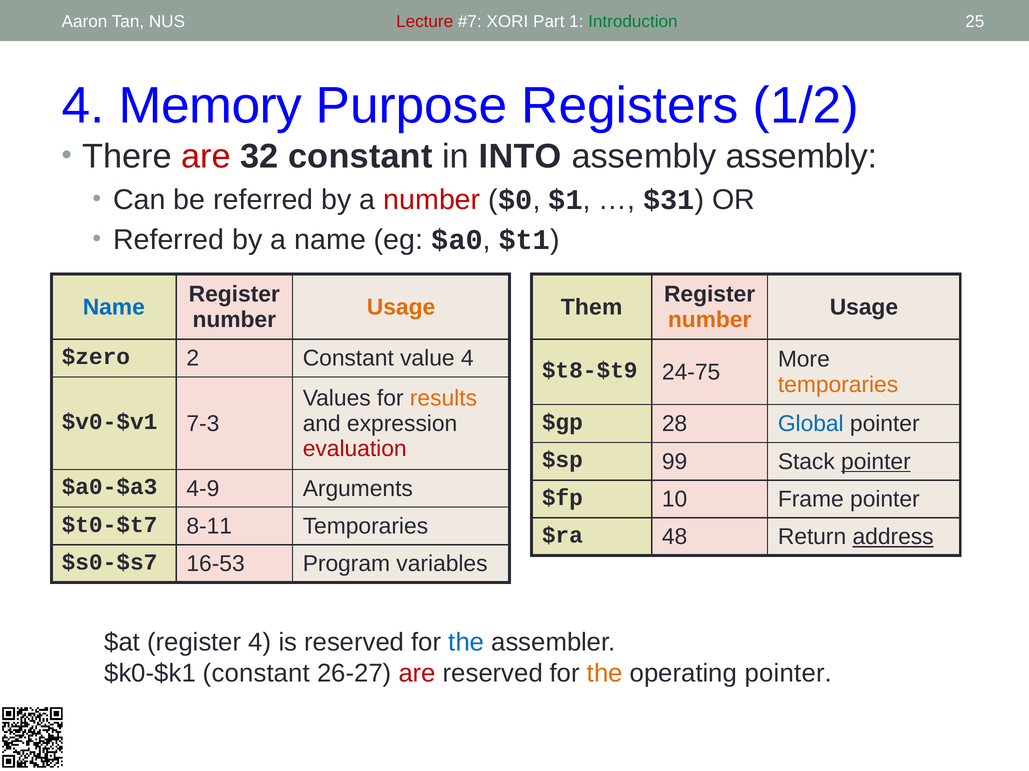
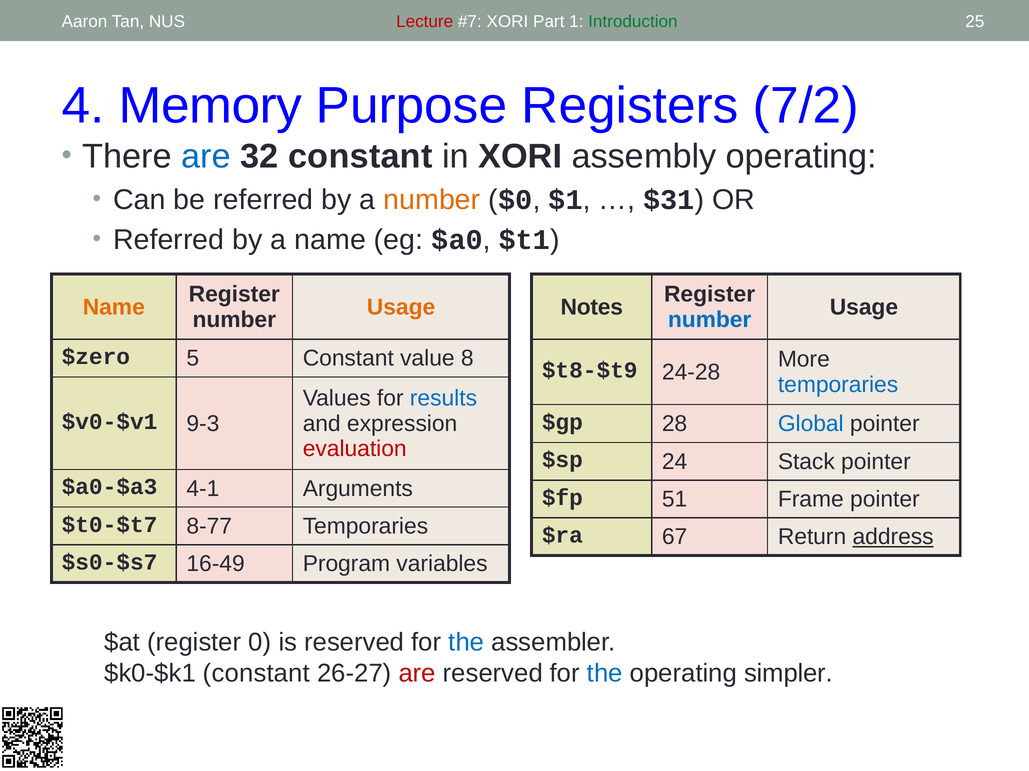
1/2: 1/2 -> 7/2 (806, 106)
are colour: red -> blue (206, 157)
in INTO: INTO -> XORI (520, 157)
assembly assembly: assembly -> operating (801, 157)
number colour: red -> orange (432, 200)
Name colour: blue -> orange (114, 307)
Them: Them -> Notes (592, 307)
number colour: orange -> blue (710, 320)
2: 2 -> 5 (193, 359)
value 4: 4 -> 8 (467, 359)
24-75: 24-75 -> 24-28 (691, 373)
temporaries colour: orange -> blue (838, 385)
results colour: orange -> blue (443, 399)
7-3: 7-3 -> 9-3 (203, 424)
99: 99 -> 24 (675, 462)
pointer underline: present -> none (876, 462)
4-9: 4-9 -> 4-1 (203, 489)
10: 10 -> 51 (675, 500)
8-11: 8-11 -> 8-77 (209, 527)
48: 48 -> 67 (675, 537)
16-53: 16-53 -> 16-49 (216, 564)
register 4: 4 -> 0 (260, 643)
the colour: orange -> blue (605, 674)
operating pointer: pointer -> simpler (788, 674)
